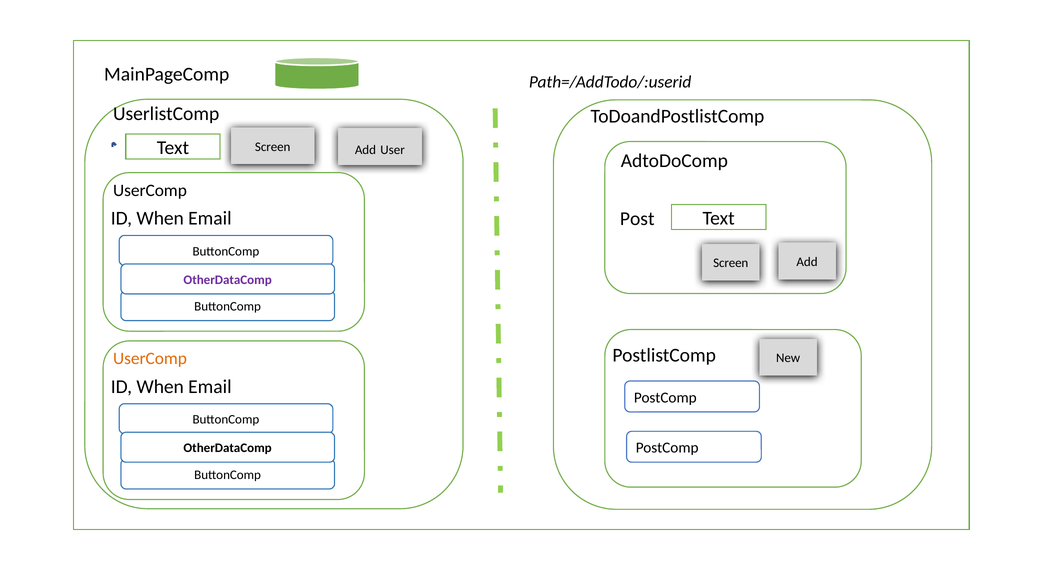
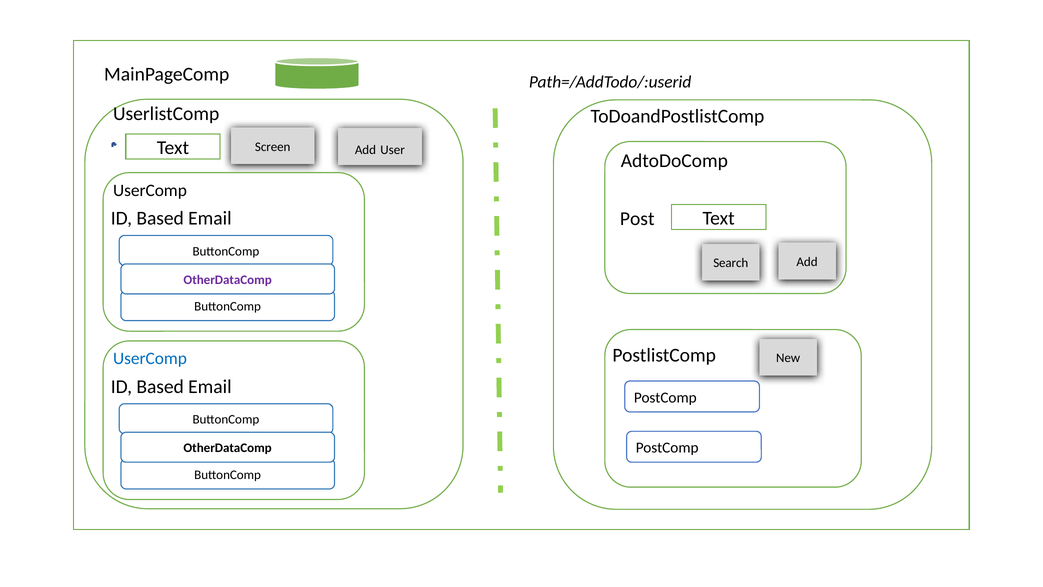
When: When -> Based (160, 218)
Screen: Screen -> Search (731, 263)
UserComp colour: orange -> blue (150, 358)
When: When -> Based (160, 386)
